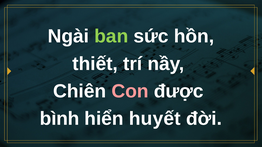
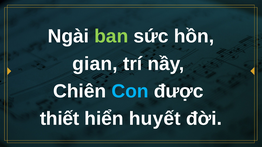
thiết: thiết -> gian (95, 64)
Con colour: pink -> light blue (130, 91)
bình: bình -> thiết (60, 119)
